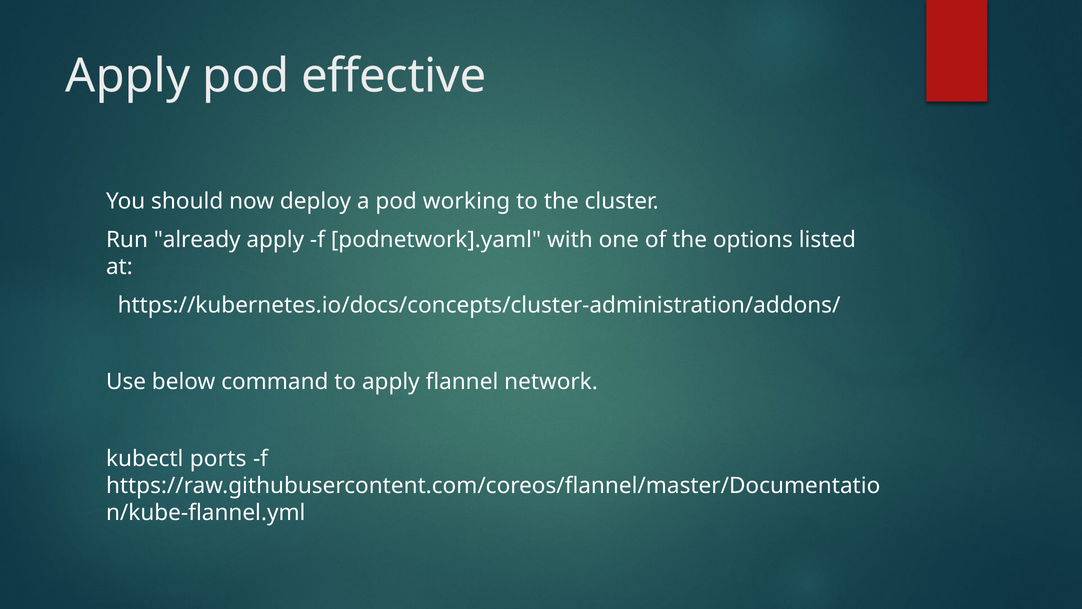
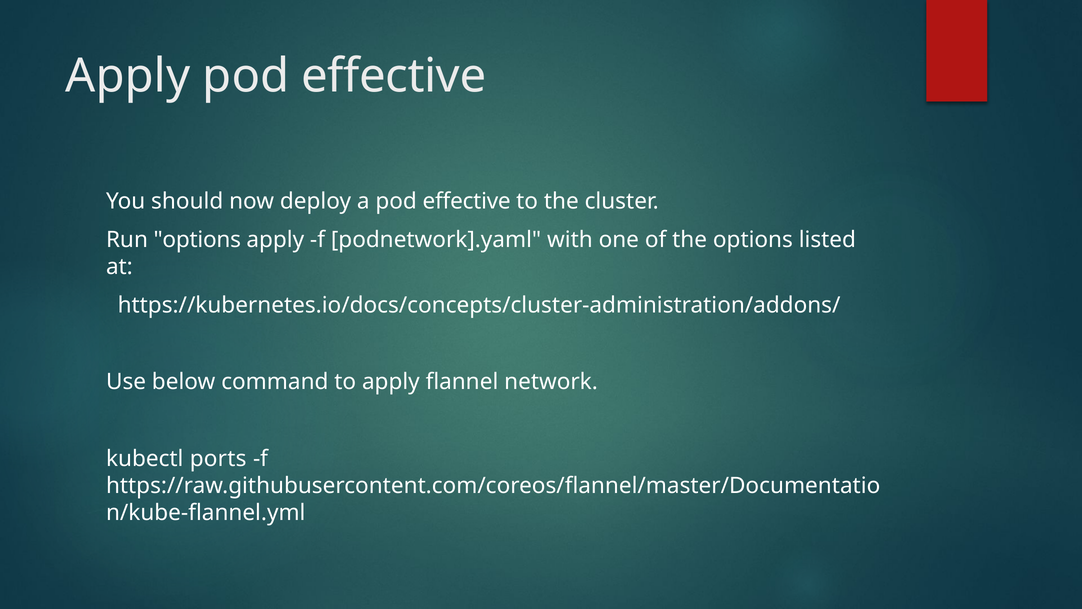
a pod working: working -> effective (467, 201)
Run already: already -> options (197, 240)
